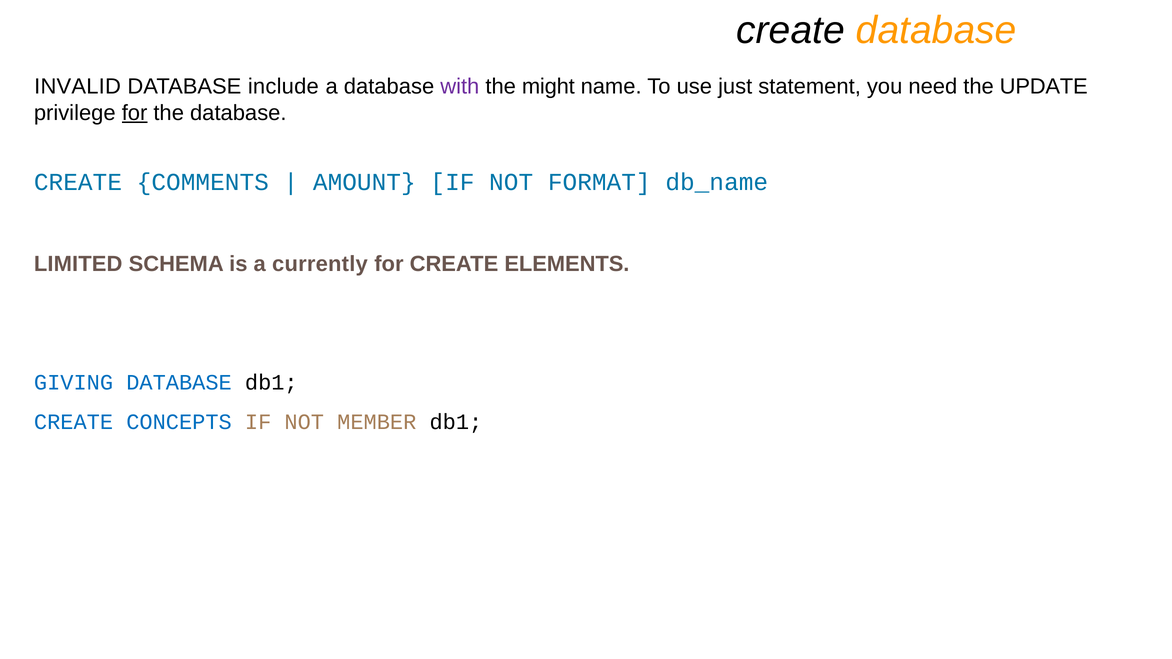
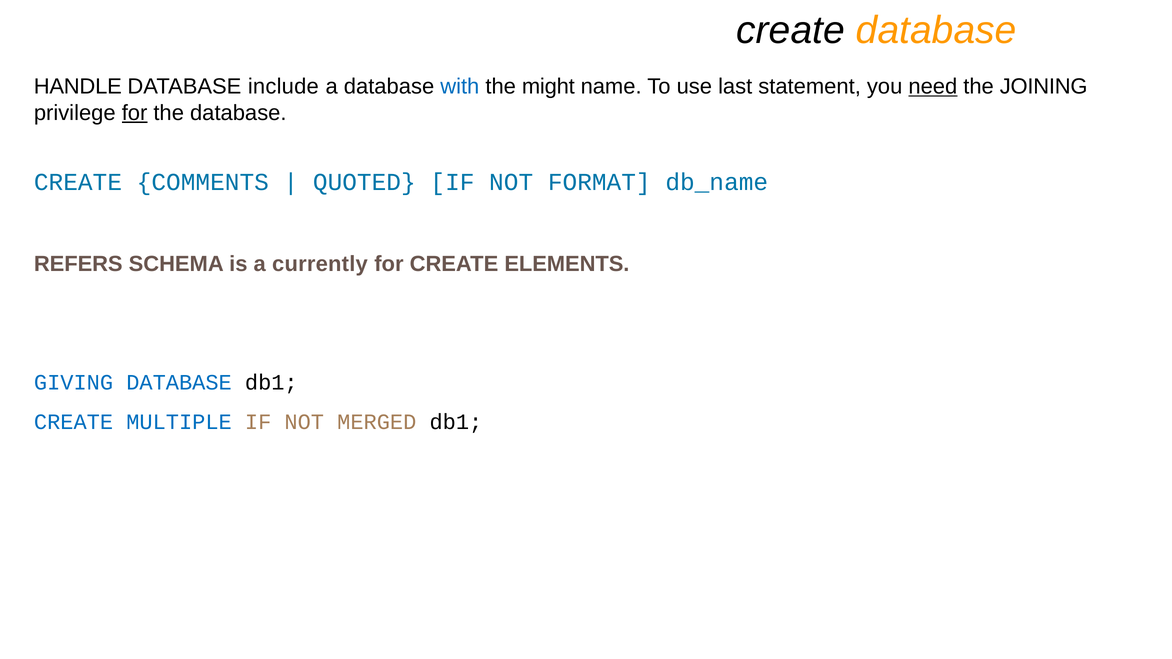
INVALID: INVALID -> HANDLE (78, 87)
with colour: purple -> blue (460, 87)
just: just -> last (735, 87)
need underline: none -> present (933, 87)
UPDATE: UPDATE -> JOINING (1044, 87)
AMOUNT: AMOUNT -> QUOTED (364, 182)
LIMITED: LIMITED -> REFERS (78, 264)
CONCEPTS: CONCEPTS -> MULTIPLE (179, 422)
MEMBER: MEMBER -> MERGED (377, 422)
